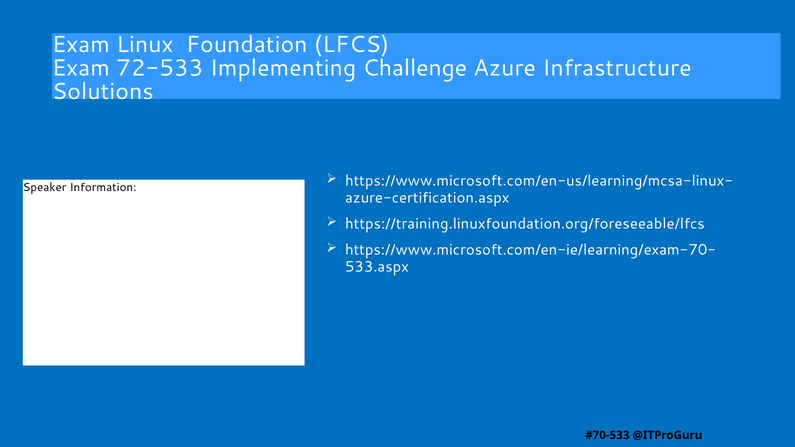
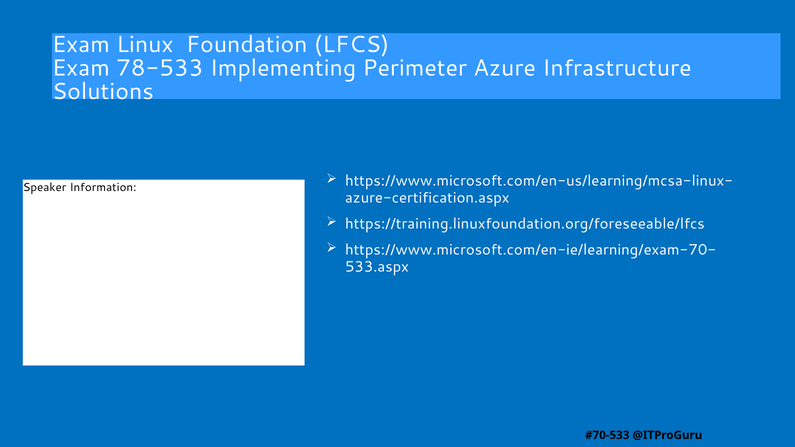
72-533: 72-533 -> 78-533 (160, 68)
Challenge: Challenge -> Perimeter (415, 68)
